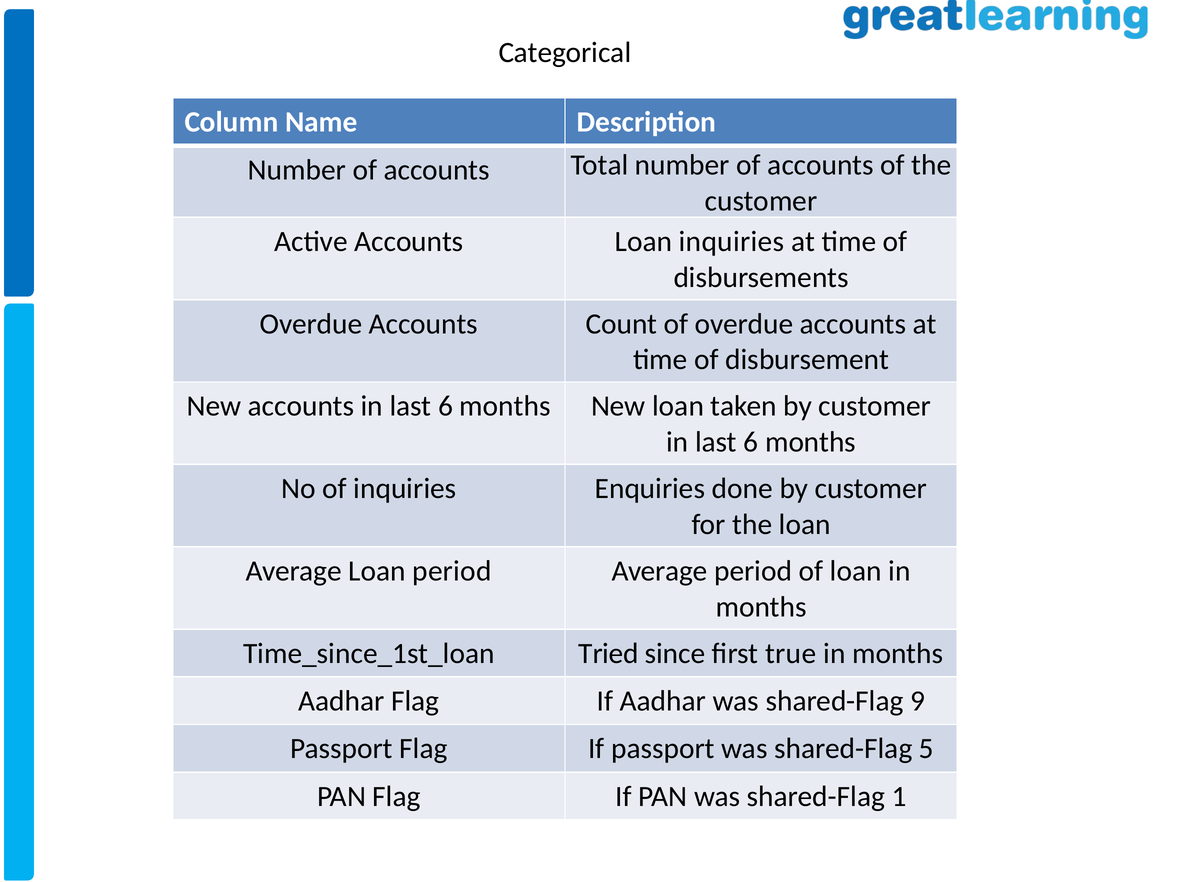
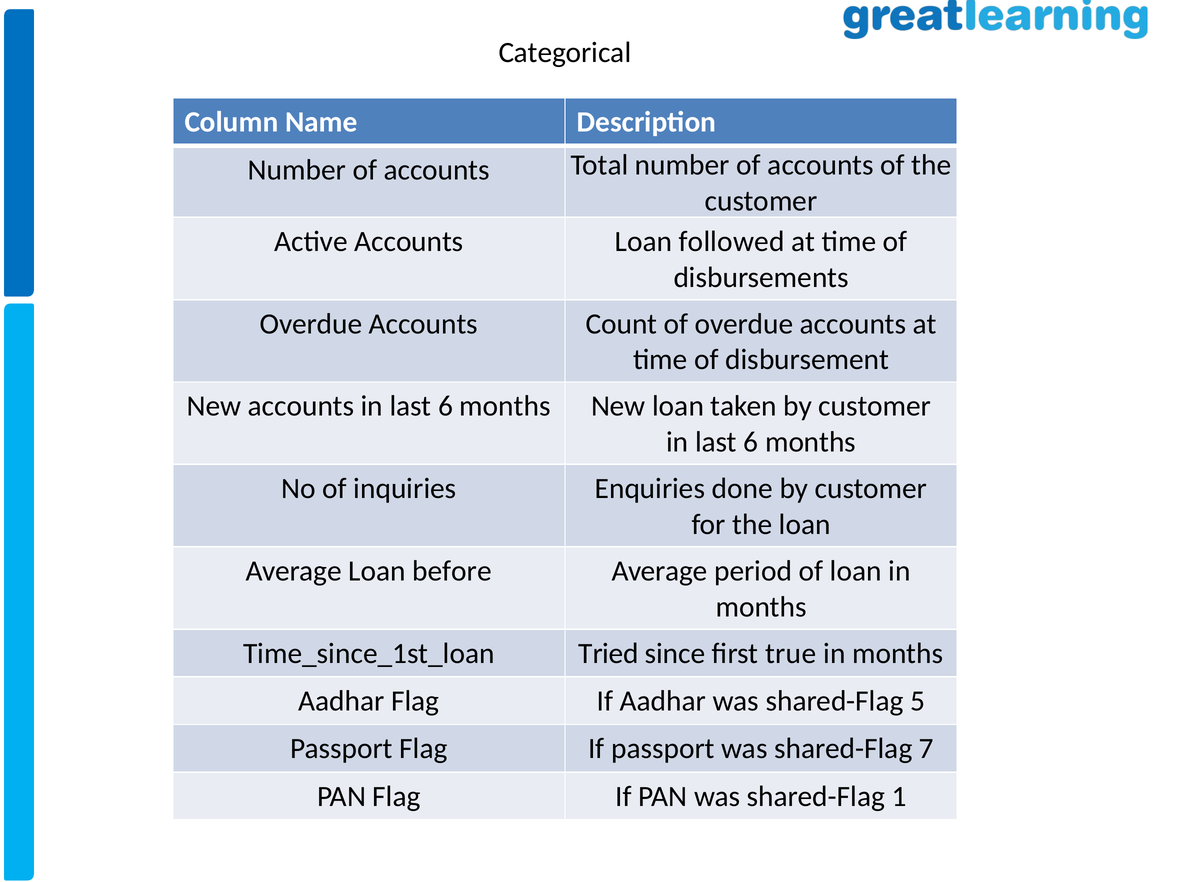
Loan inquiries: inquiries -> followed (732, 242)
Loan period: period -> before (452, 571)
9: 9 -> 5 (918, 702)
5: 5 -> 7 (926, 749)
